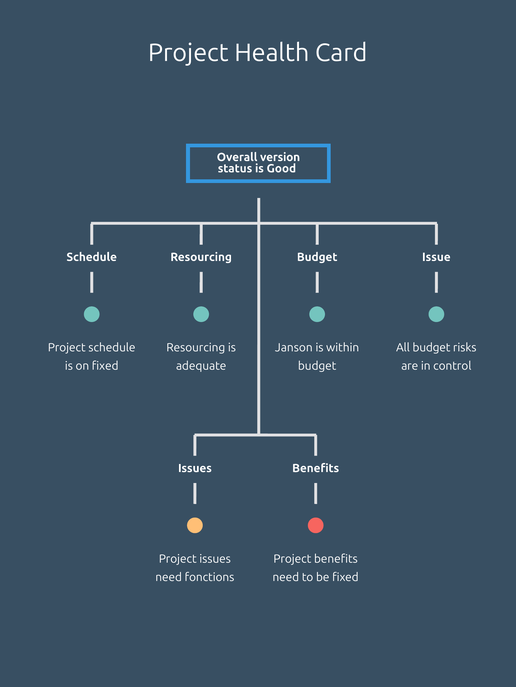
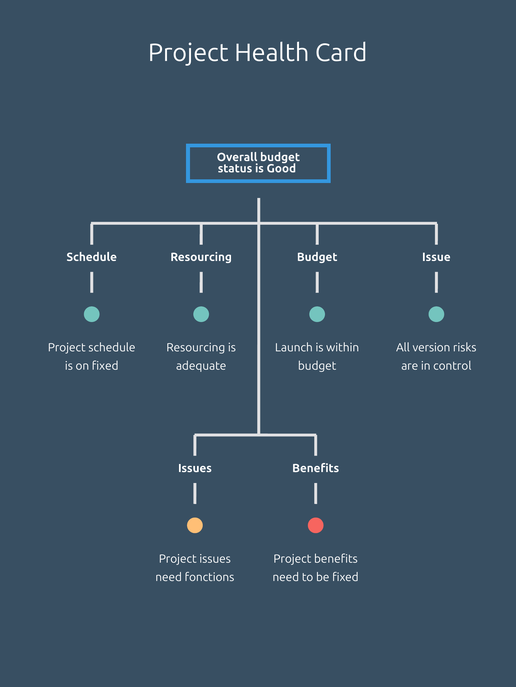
Overall version: version -> budget (280, 157)
Janson: Janson -> Launch (294, 348)
All budget: budget -> version (431, 348)
